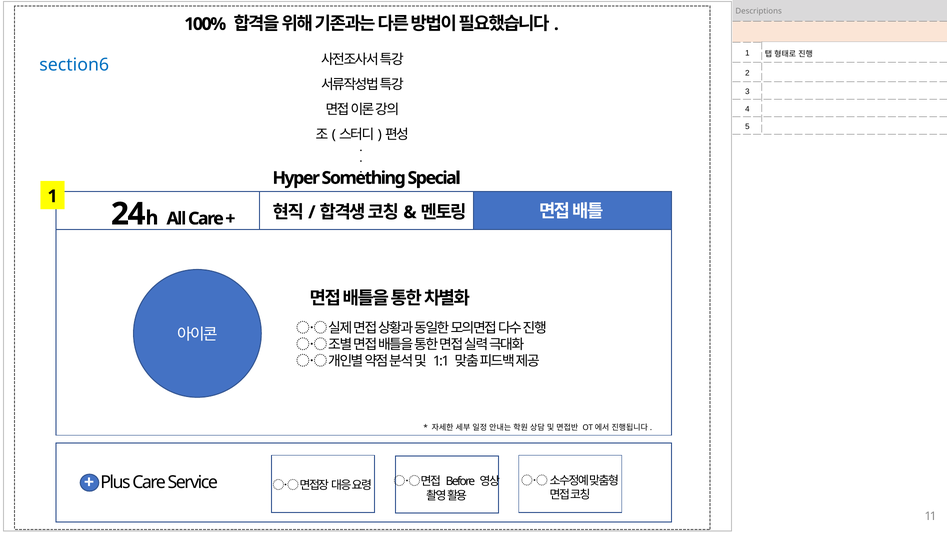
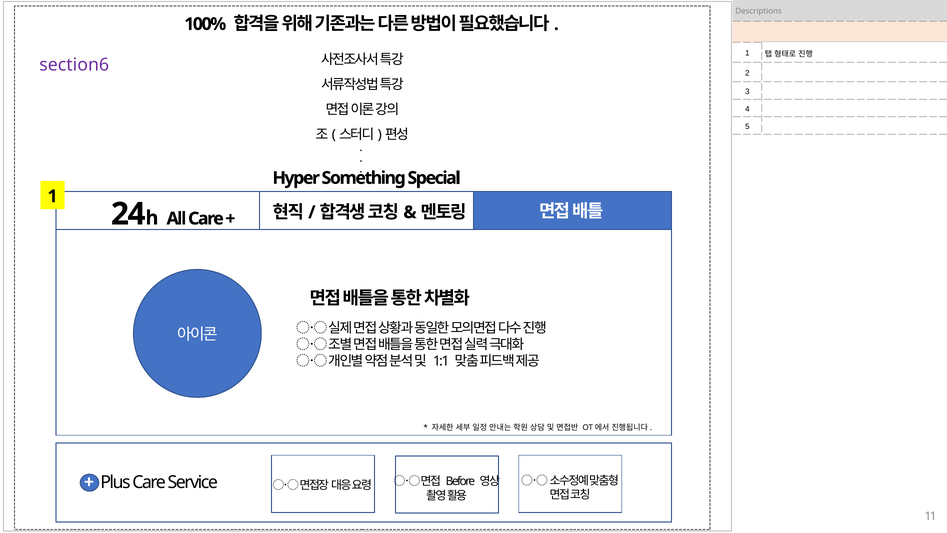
section6 colour: blue -> purple (74, 65)
